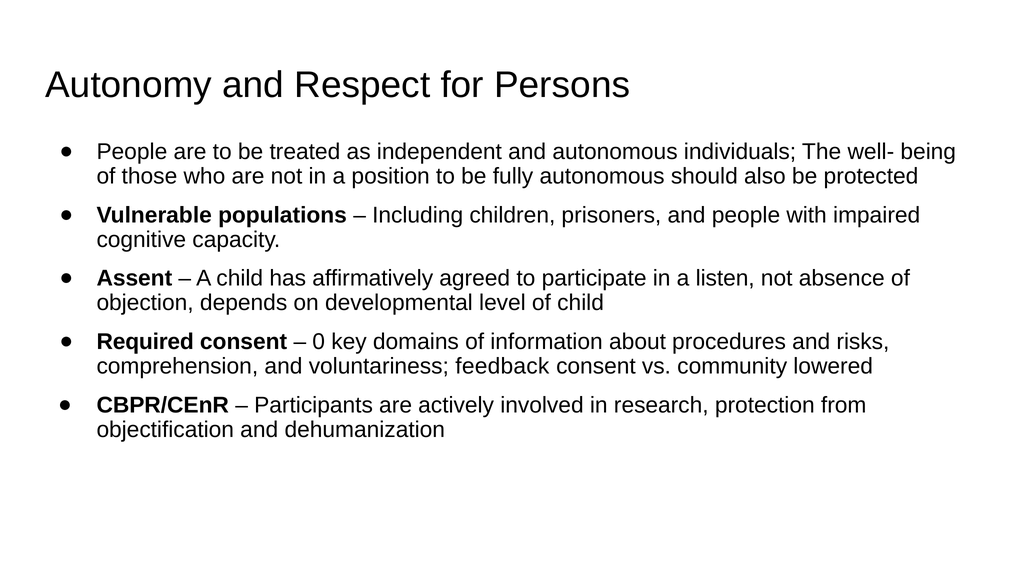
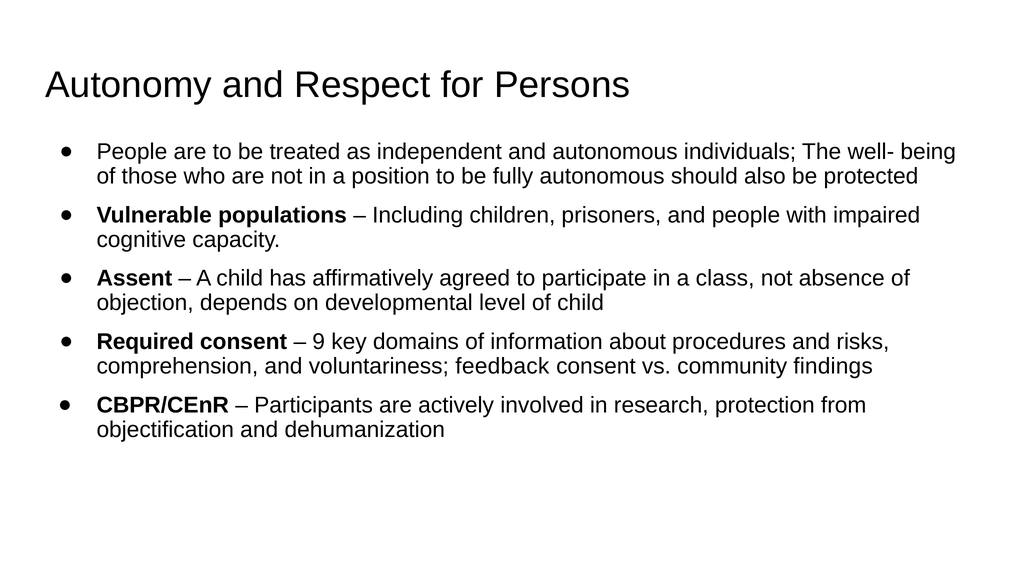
listen: listen -> class (725, 278)
0: 0 -> 9 (319, 342)
lowered: lowered -> findings (833, 366)
